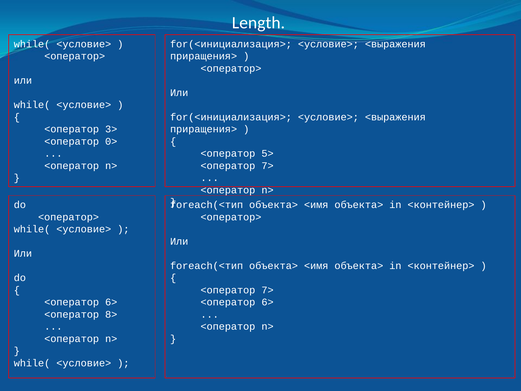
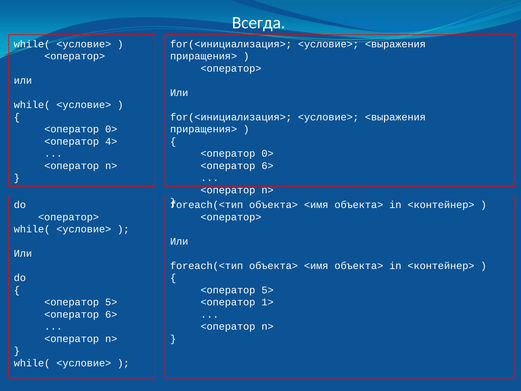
Length: Length -> Всегда (259, 23)
3>: 3> -> 0> (111, 129)
0>: 0> -> 4> (111, 141)
5>: 5> -> 0> (268, 154)
7>: 7> -> 6> (268, 166)
7>: 7> -> 5> (268, 290)
6>: 6> -> 5> (111, 302)
6>: 6> -> 1> (268, 302)
8>: 8> -> 6> (111, 314)
